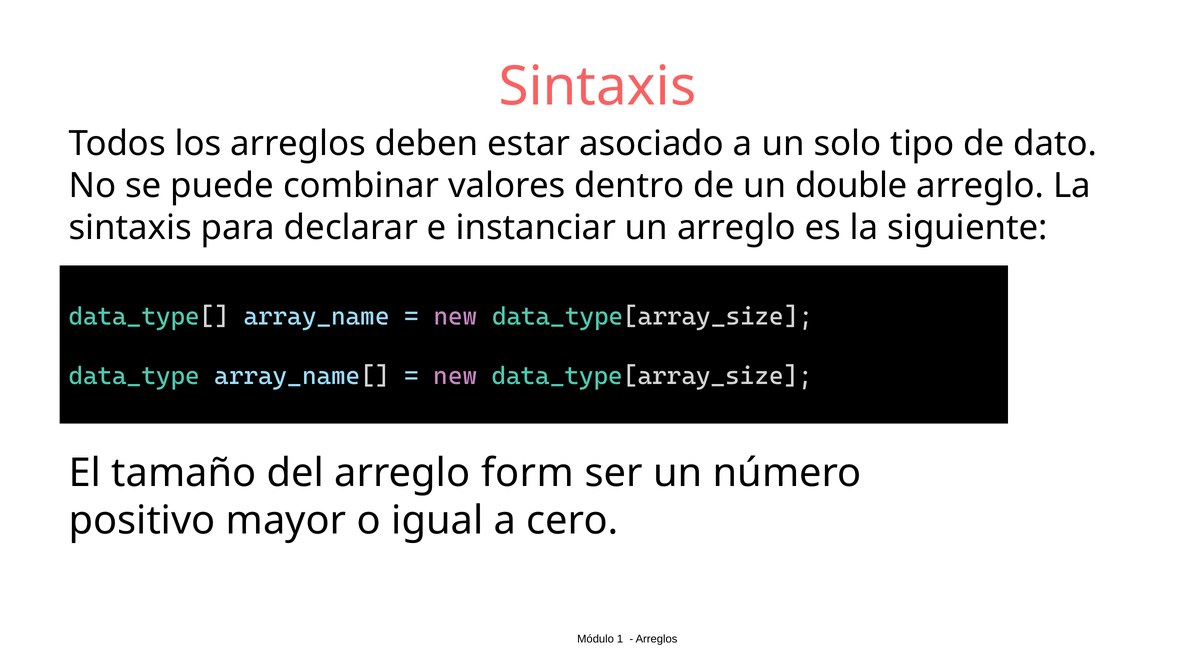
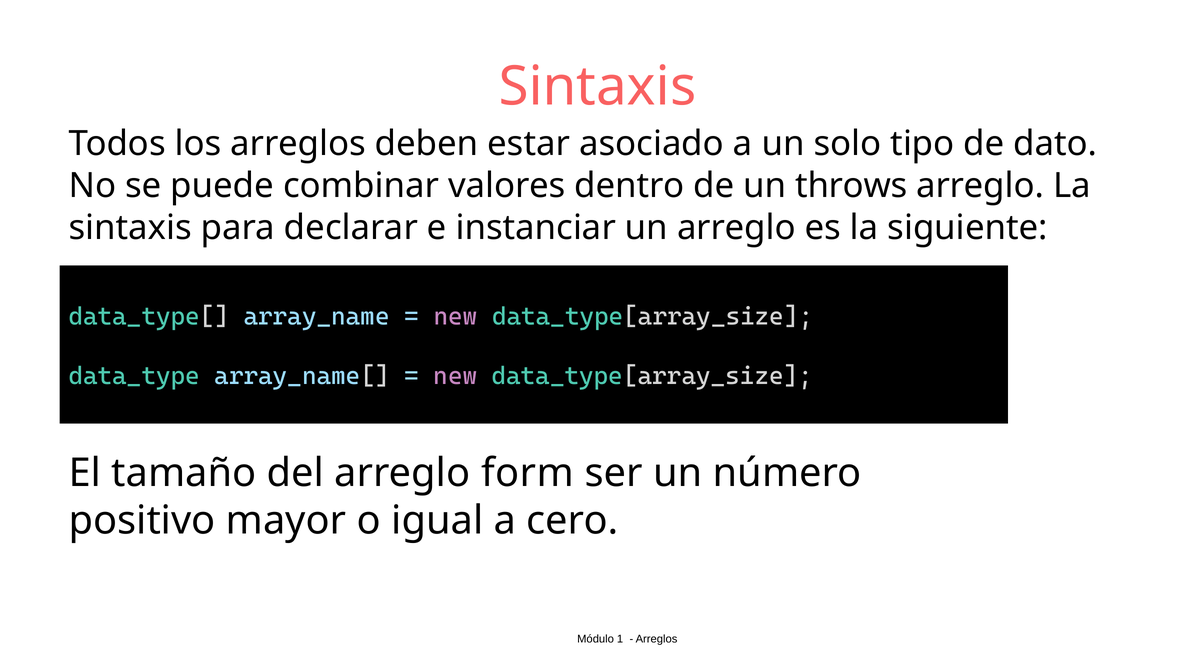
double: double -> throws (851, 186)
